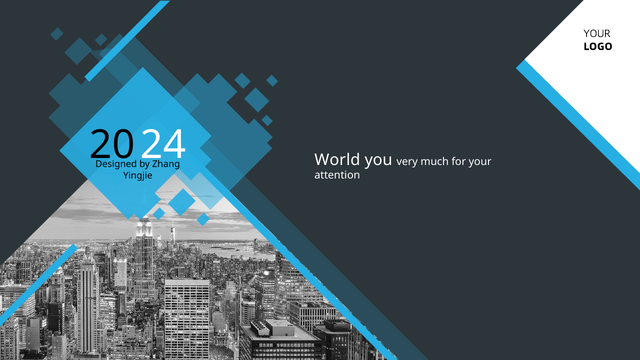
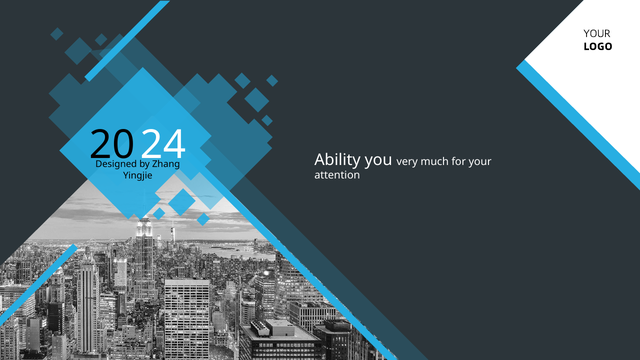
World: World -> Ability (337, 160)
